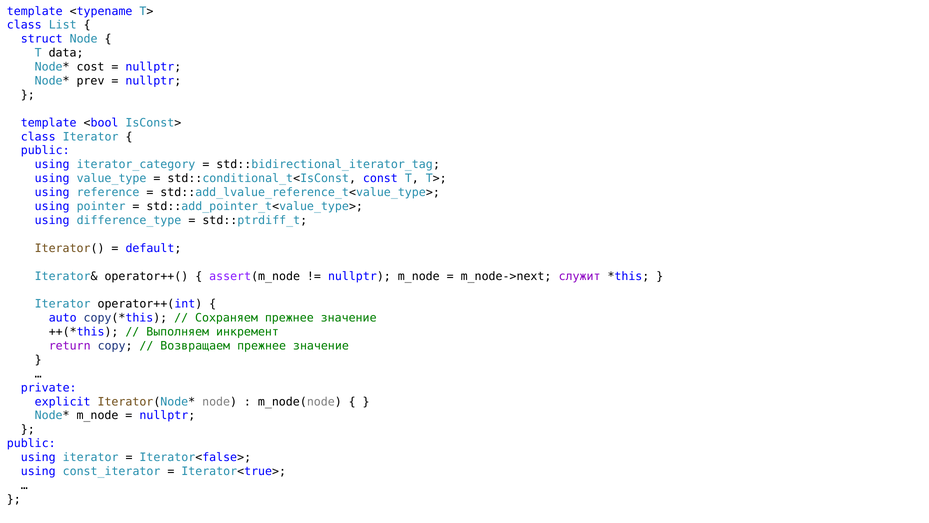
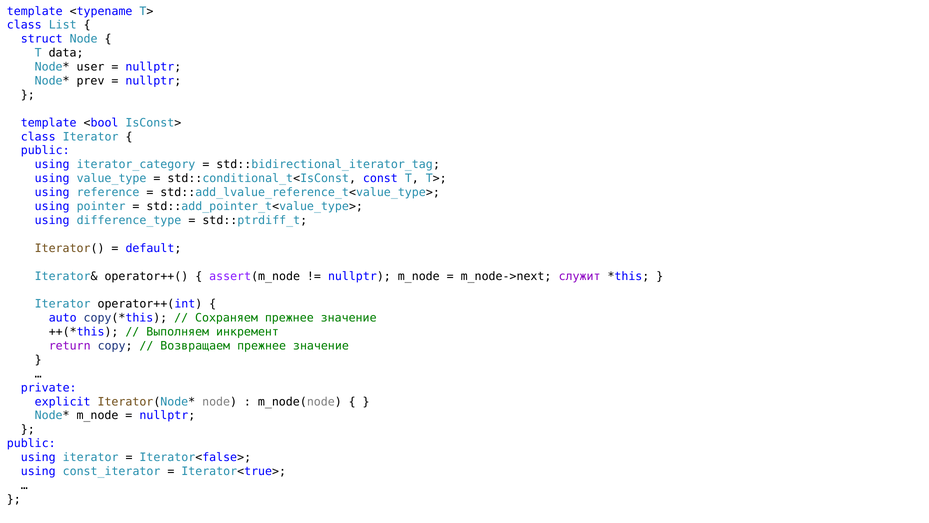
cost: cost -> user (91, 67)
